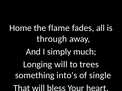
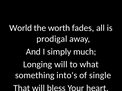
Home: Home -> World (21, 28)
flame: flame -> worth (59, 28)
through: through -> prodigal (52, 39)
trees: trees -> what (89, 65)
